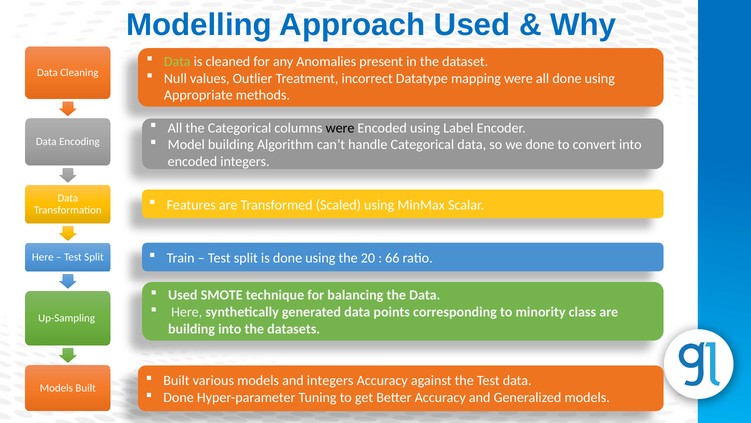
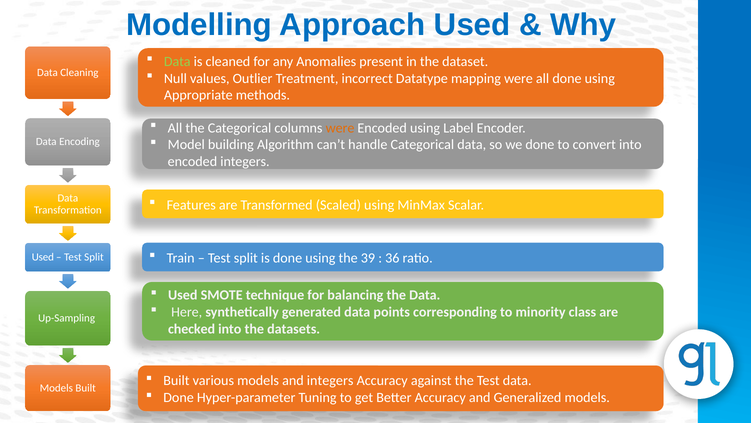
were colour: black -> orange (340, 128)
20: 20 -> 39 (368, 258)
66: 66 -> 36 (392, 258)
Here: Here -> Used (43, 257)
building: building -> checked (192, 329)
